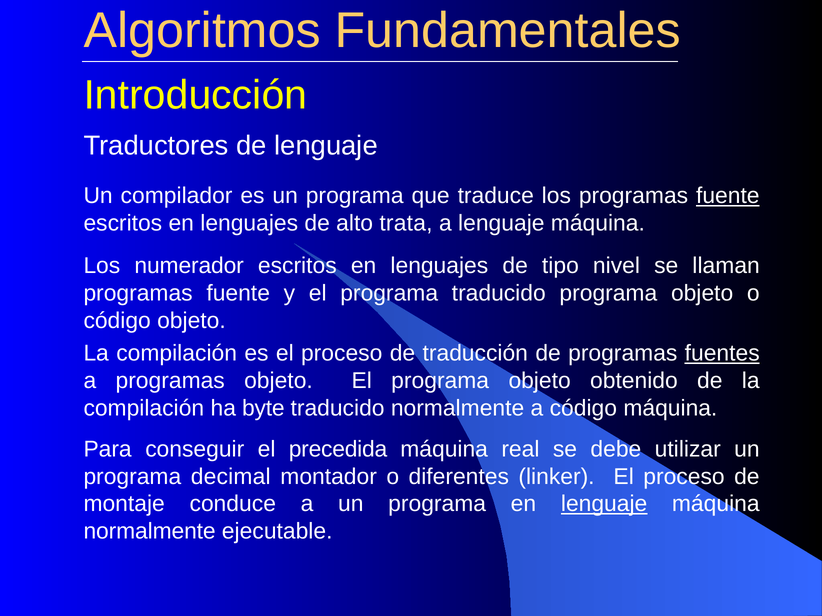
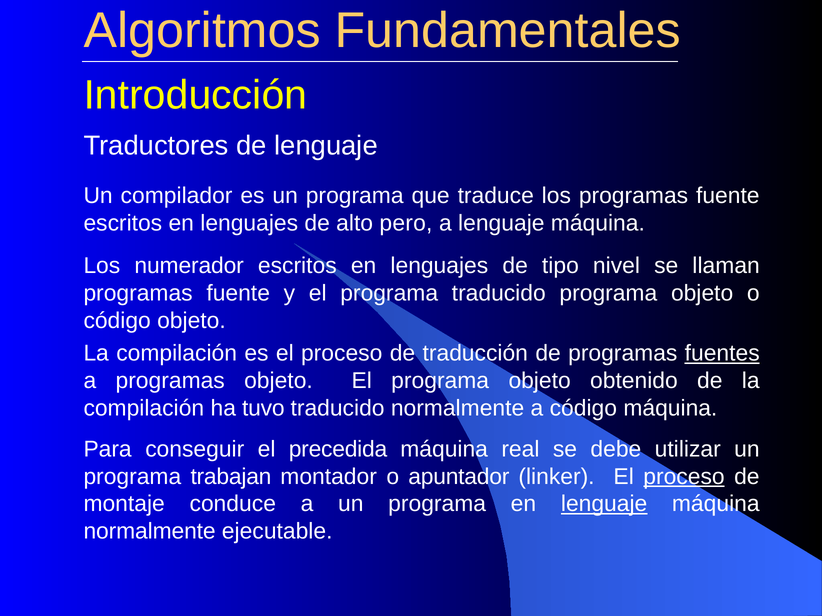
fuente underline: present -> none (728, 196)
trata: trata -> pero (406, 223)
byte: byte -> tuvo (263, 408)
decimal: decimal -> trabajan (231, 477)
diferentes: diferentes -> apuntador (459, 477)
proceso underline: none -> present (684, 477)
